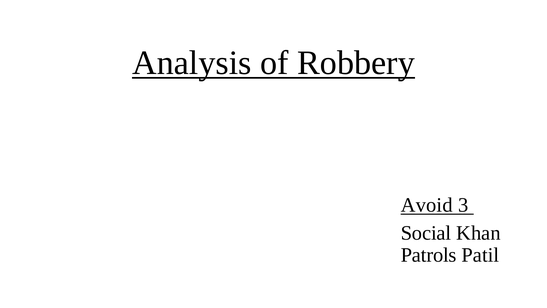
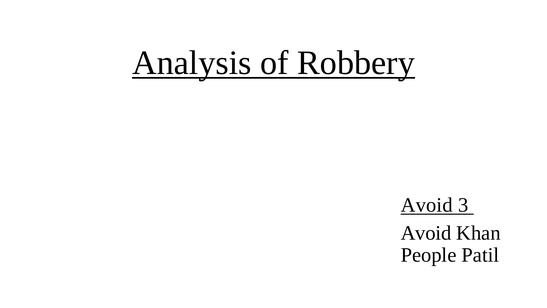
Social: Social -> Avoid (426, 233)
Patrols: Patrols -> People (429, 255)
